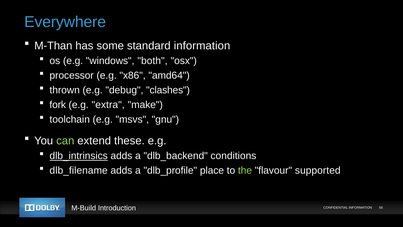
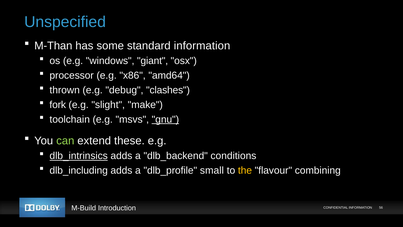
Everywhere: Everywhere -> Unspecified (65, 22)
both: both -> giant (153, 61)
extra: extra -> slight (108, 105)
gnu underline: none -> present (165, 119)
dlb_filename: dlb_filename -> dlb_including (79, 170)
place: place -> small (212, 170)
the colour: light green -> yellow (245, 170)
supported: supported -> combining (318, 170)
